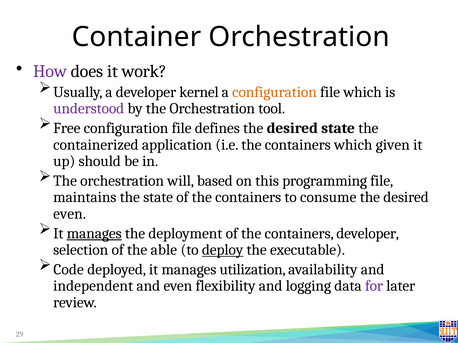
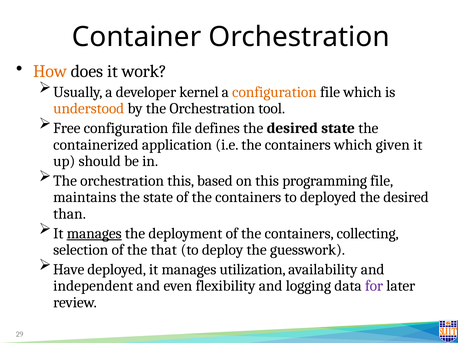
How colour: purple -> orange (50, 71)
understood colour: purple -> orange (89, 109)
orchestration will: will -> this (181, 181)
to consume: consume -> deployed (328, 198)
even: even -> than (70, 214)
containers developer: developer -> collecting (368, 234)
able: able -> that (164, 250)
deploy underline: present -> none (223, 250)
executable: executable -> guesswork (308, 250)
Code: Code -> Have (69, 270)
